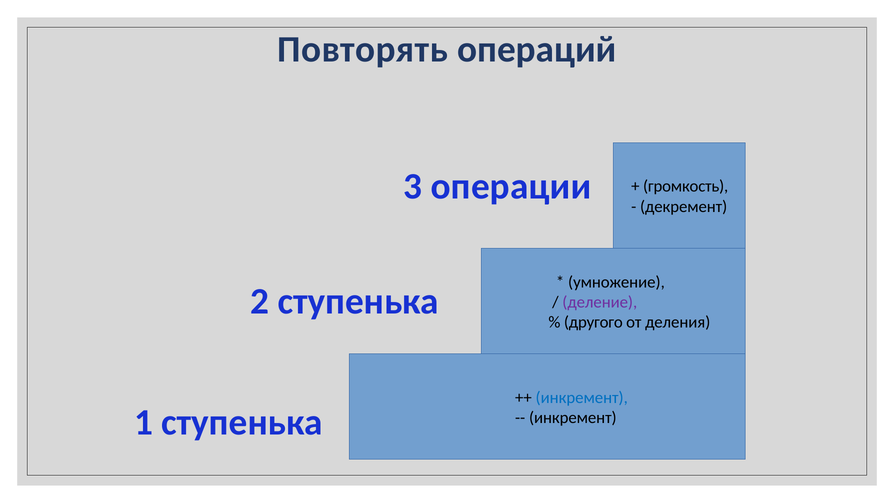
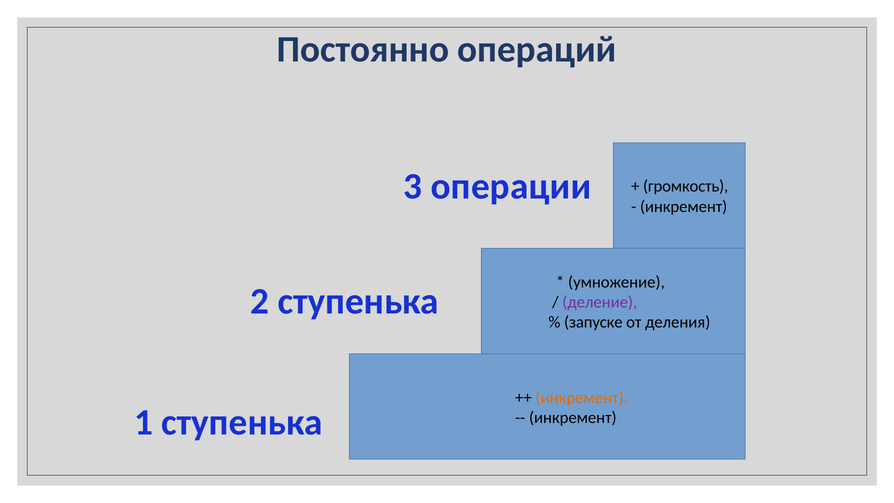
Повторять: Повторять -> Постоянно (363, 49)
декремент: декремент -> инкремент (684, 206)
другого: другого -> запуске (593, 322)
инкремент colour: blue -> orange (582, 398)
